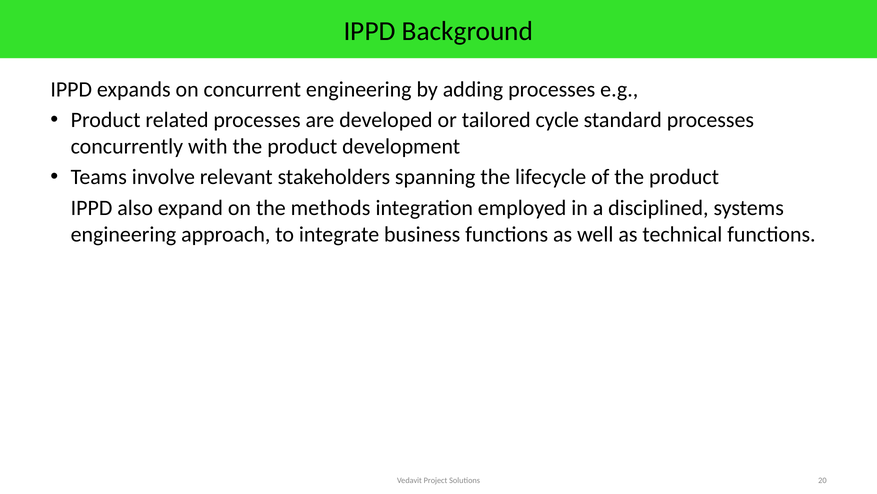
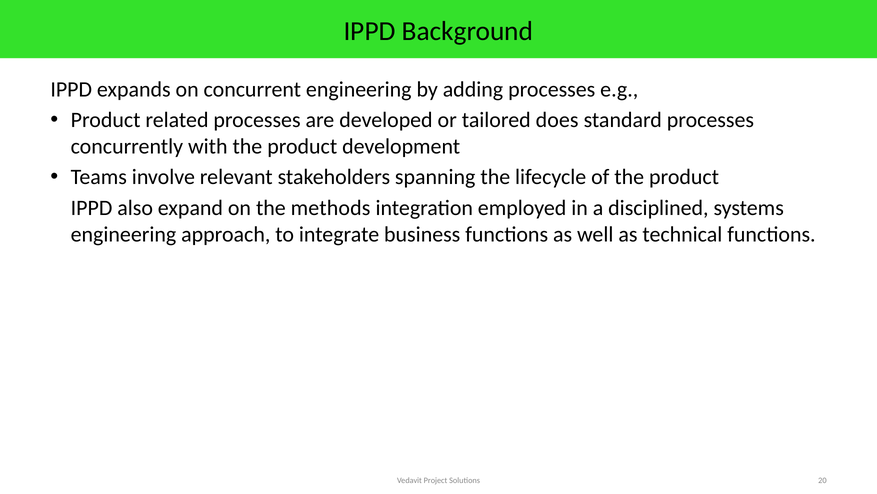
cycle: cycle -> does (557, 120)
